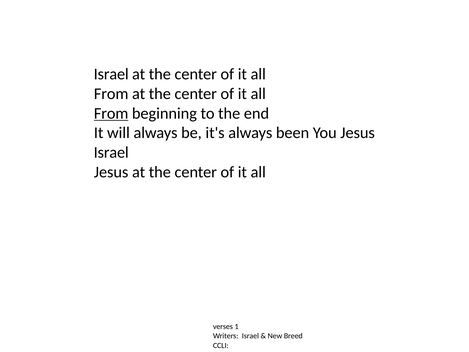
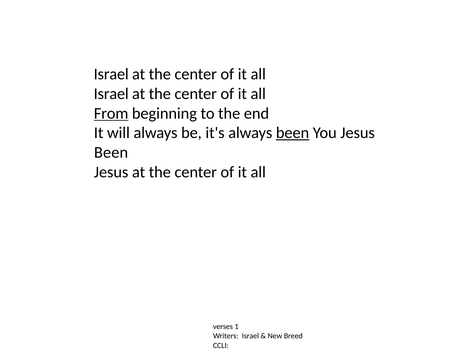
From: From -> Israel (111, 94)
been underline: none -> present (293, 133)
Israel: Israel -> Been (111, 152)
